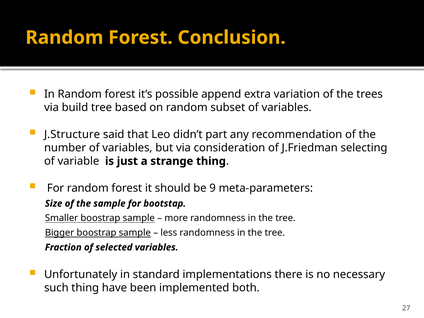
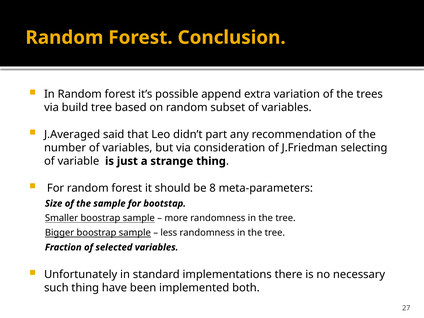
J.Structure: J.Structure -> J.Averaged (72, 134)
9: 9 -> 8 (213, 188)
